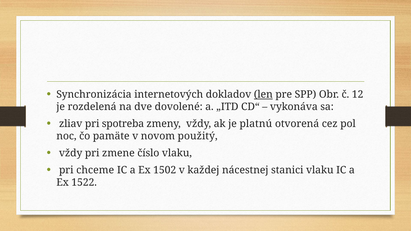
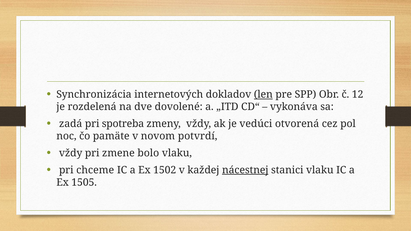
zliav: zliav -> zadá (71, 124)
platnú: platnú -> vedúci (256, 124)
použitý: použitý -> potvrdí (198, 136)
číslo: číslo -> bolo (148, 153)
nácestnej underline: none -> present (245, 170)
1522: 1522 -> 1505 (84, 182)
